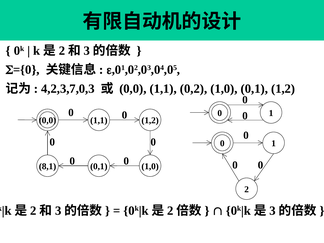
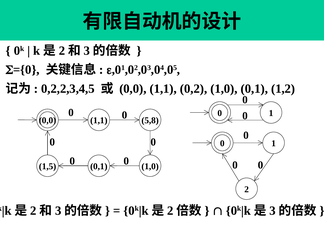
4,2,3,7,0,3: 4,2,3,7,0,3 -> 0,2,2,3,4,5 (68, 89)
1,2: 1,2 -> 5,8 (150, 120)
8,1: 8,1 -> 1,5 (48, 166)
